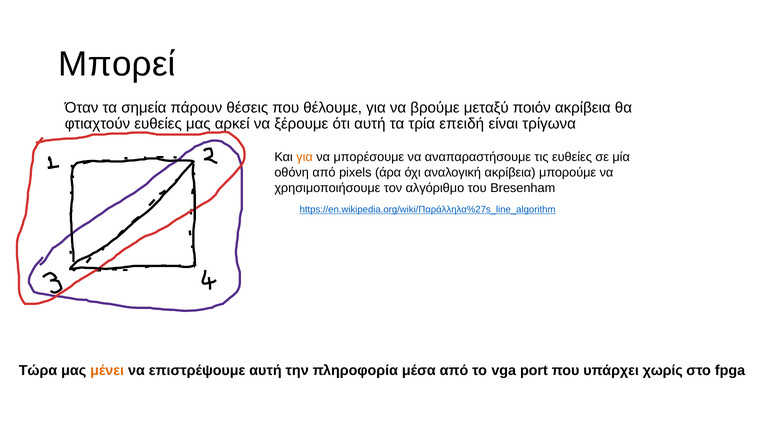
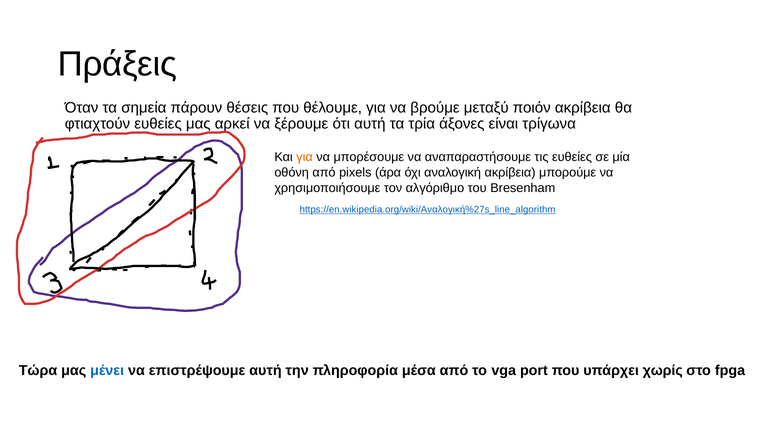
Μπορεί: Μπορεί -> Πράξεις (117, 64)
επειδή: επειδή -> άξονες (462, 124)
https://en.wikipedia.org/wiki/Παράλληλα%27s_line_algorithm: https://en.wikipedia.org/wiki/Παράλληλα%27s_line_algorithm -> https://en.wikipedia.org/wiki/Αναλογική%27s_line_algorithm (428, 210)
μένει colour: orange -> blue (107, 370)
